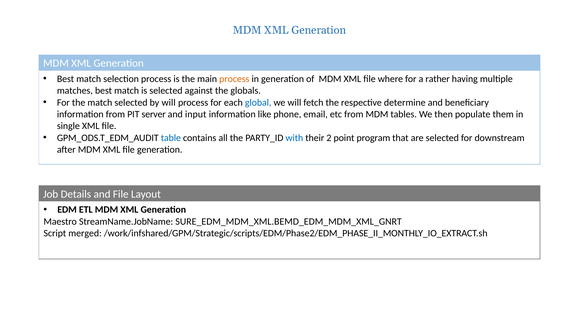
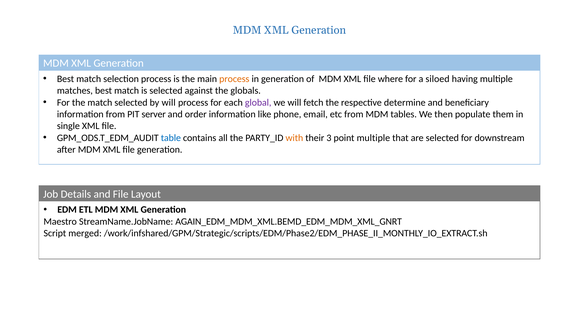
rather: rather -> siloed (438, 79)
global colour: blue -> purple (258, 102)
input: input -> order (196, 114)
with colour: blue -> orange (294, 138)
2: 2 -> 3 (329, 138)
point program: program -> multiple (373, 138)
SURE_EDM_MDM_XML.BEMD_EDM_MDM_XML_GNRT: SURE_EDM_MDM_XML.BEMD_EDM_MDM_XML_GNRT -> AGAIN_EDM_MDM_XML.BEMD_EDM_MDM_XML_GNRT (289, 221)
